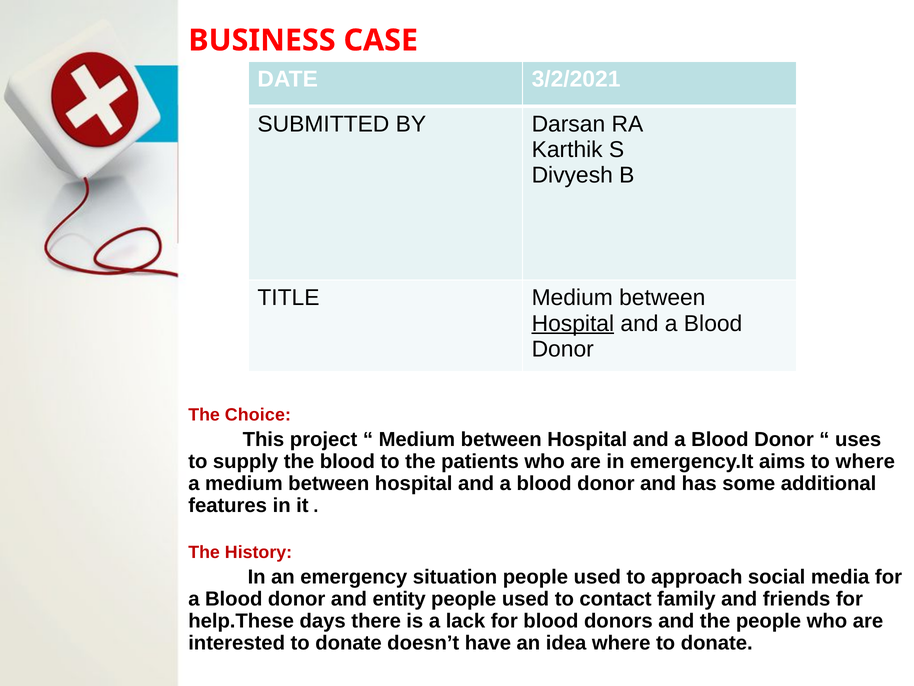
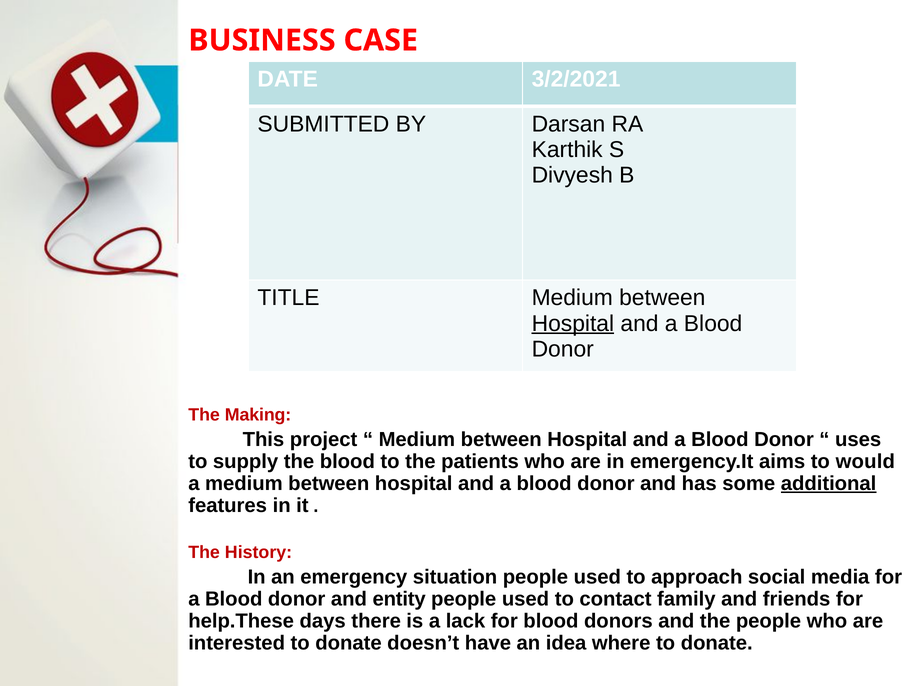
Choice: Choice -> Making (258, 415)
to where: where -> would (865, 461)
additional underline: none -> present (829, 483)
